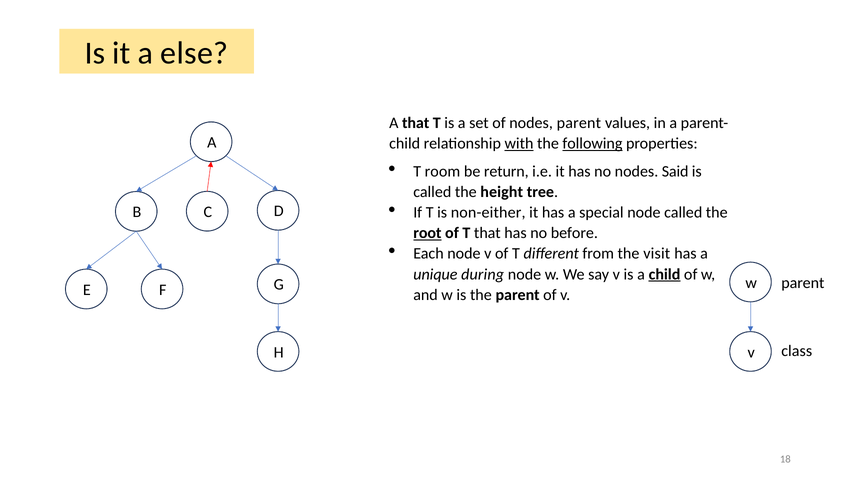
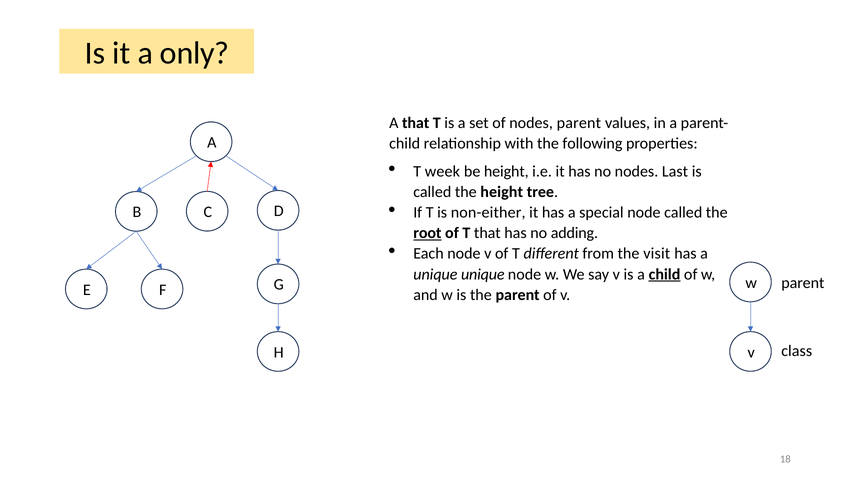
else: else -> only (195, 53)
with underline: present -> none (519, 144)
following underline: present -> none (592, 144)
room: room -> week (442, 172)
be return: return -> height (506, 172)
Said: Said -> Last (675, 172)
before: before -> adding (574, 233)
unique during: during -> unique (483, 275)
